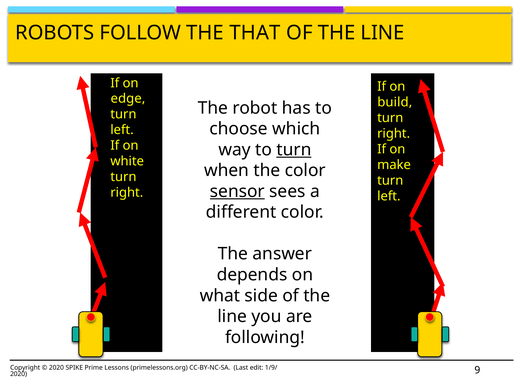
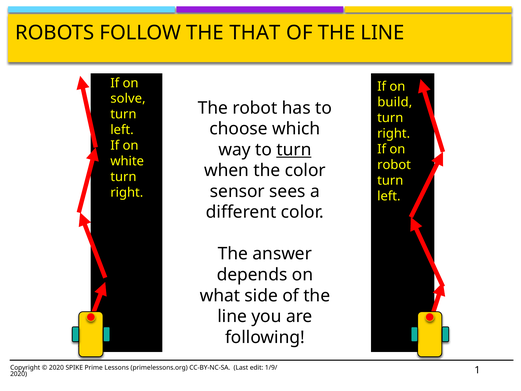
edge: edge -> solve (128, 99)
make: make -> robot (394, 165)
sensor underline: present -> none (237, 191)
9: 9 -> 1 (477, 370)
